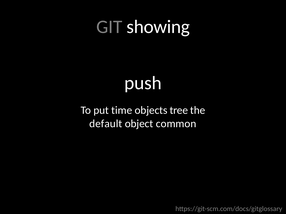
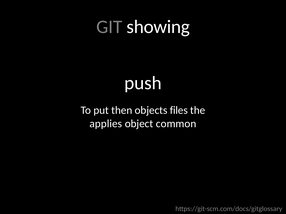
time: time -> then (122, 111)
tree: tree -> files (179, 111)
default: default -> applies (106, 124)
